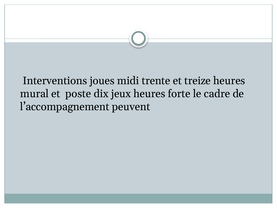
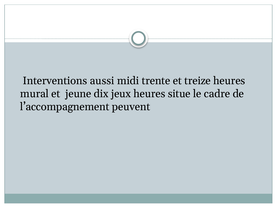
joues: joues -> aussi (102, 81)
poste: poste -> jeune (78, 94)
forte: forte -> situe (179, 94)
